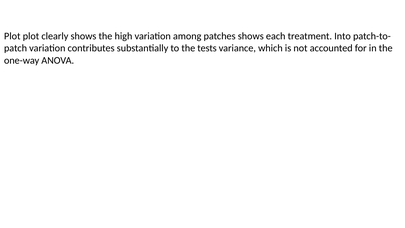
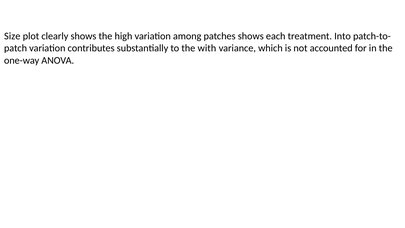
Plot: Plot -> Size (12, 36)
tests: tests -> with (207, 48)
